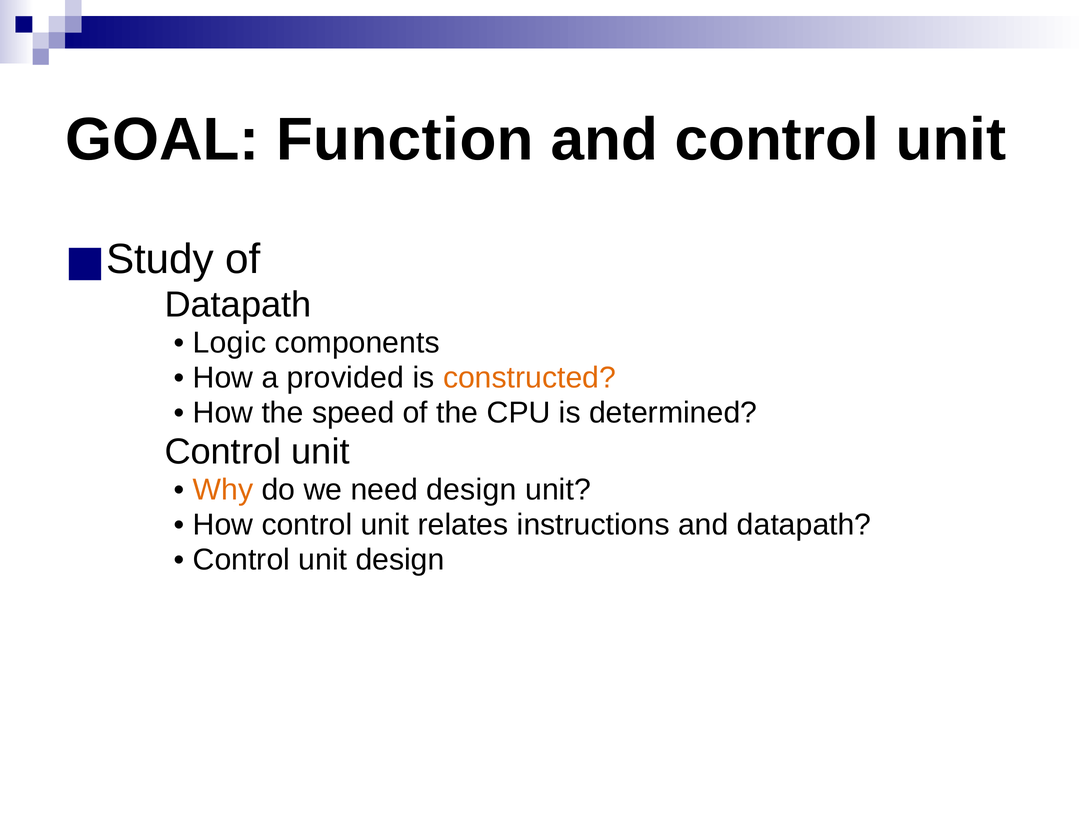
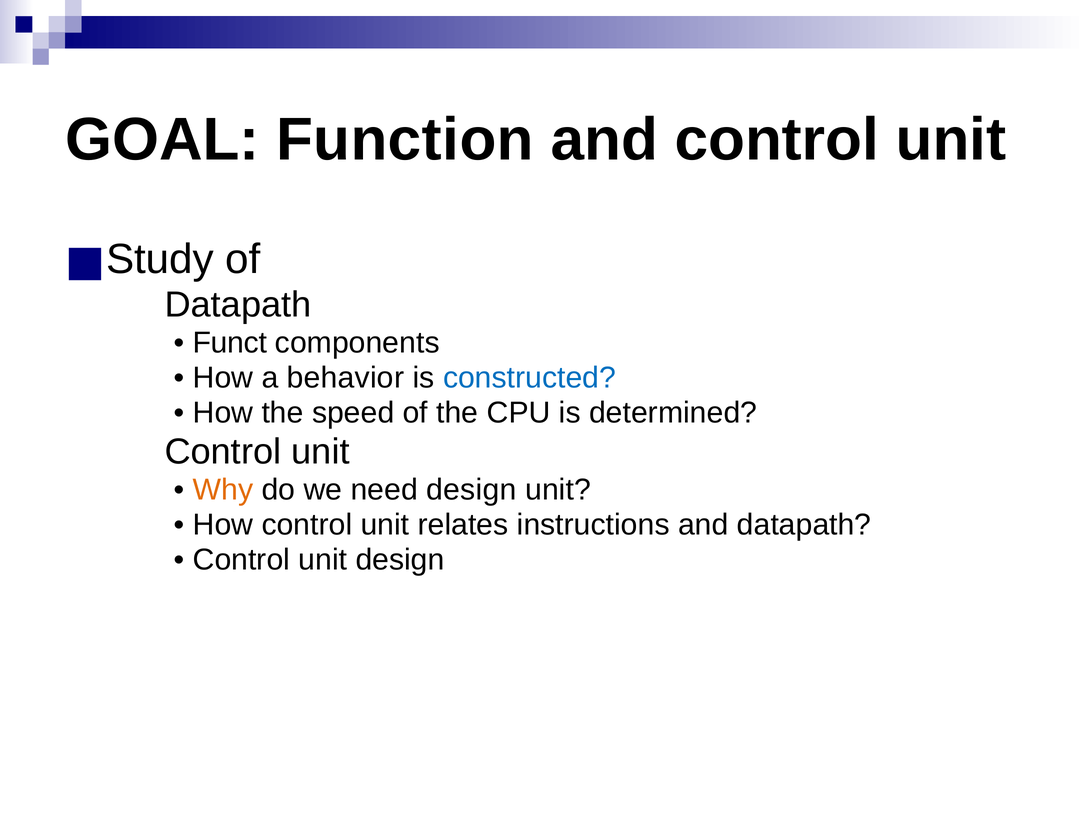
Logic: Logic -> Funct (230, 343)
provided: provided -> behavior (345, 378)
constructed colour: orange -> blue (530, 378)
